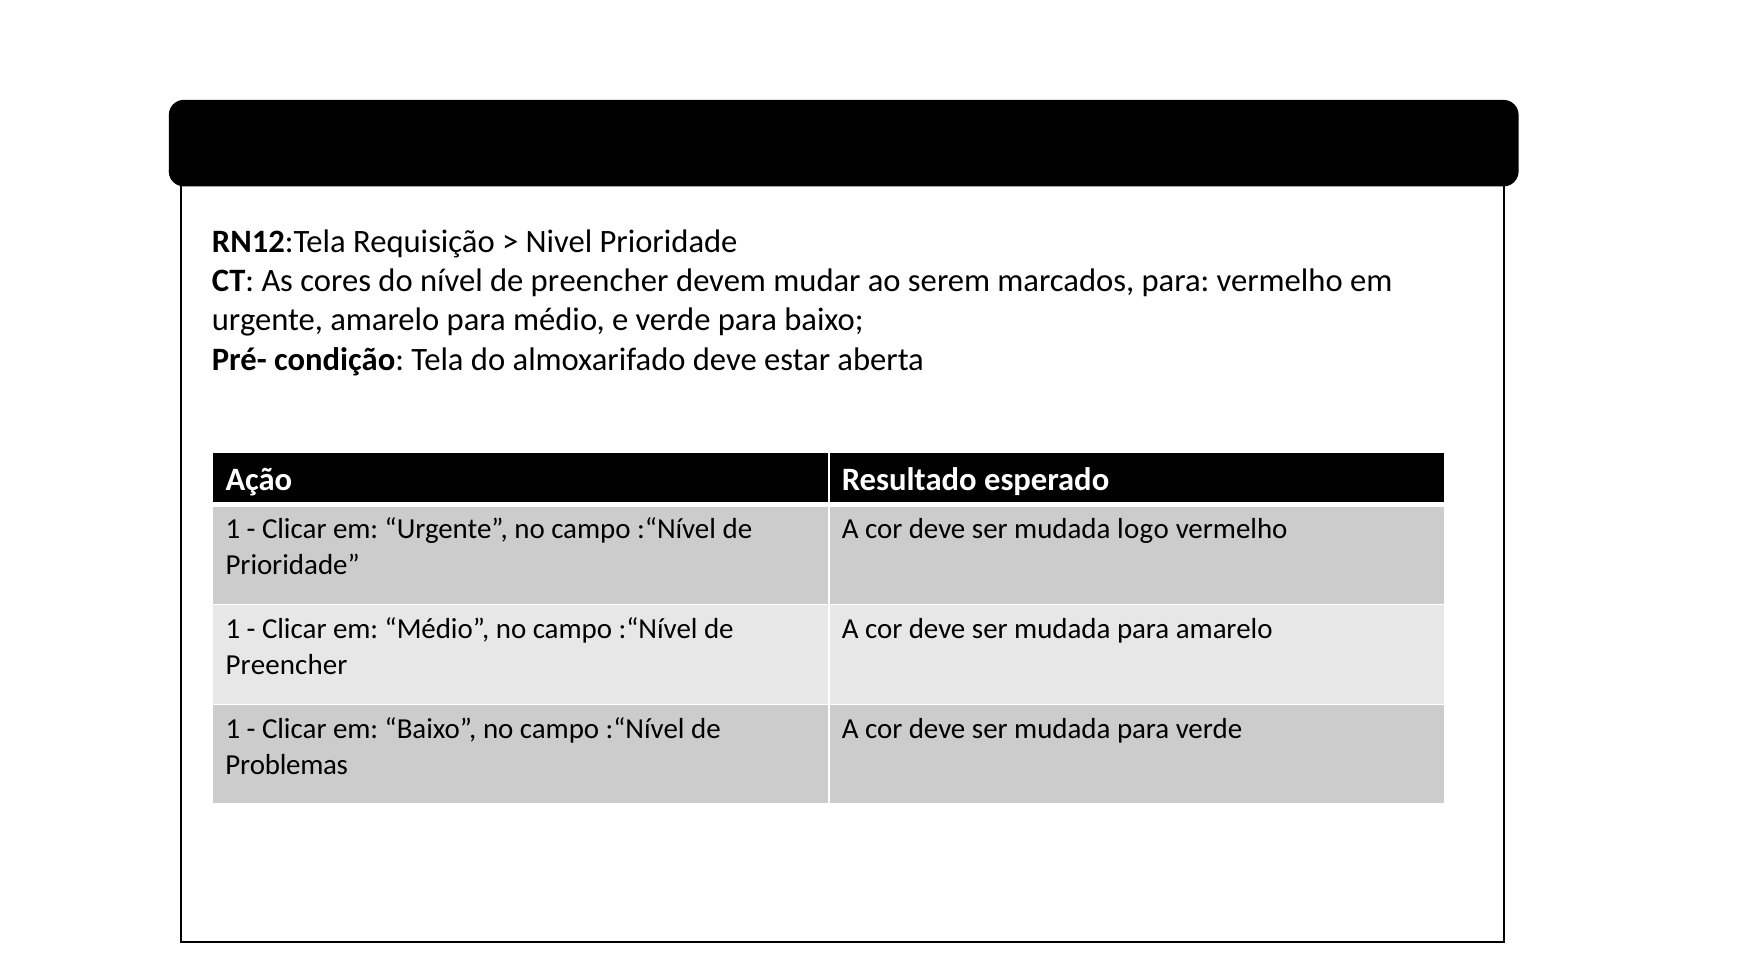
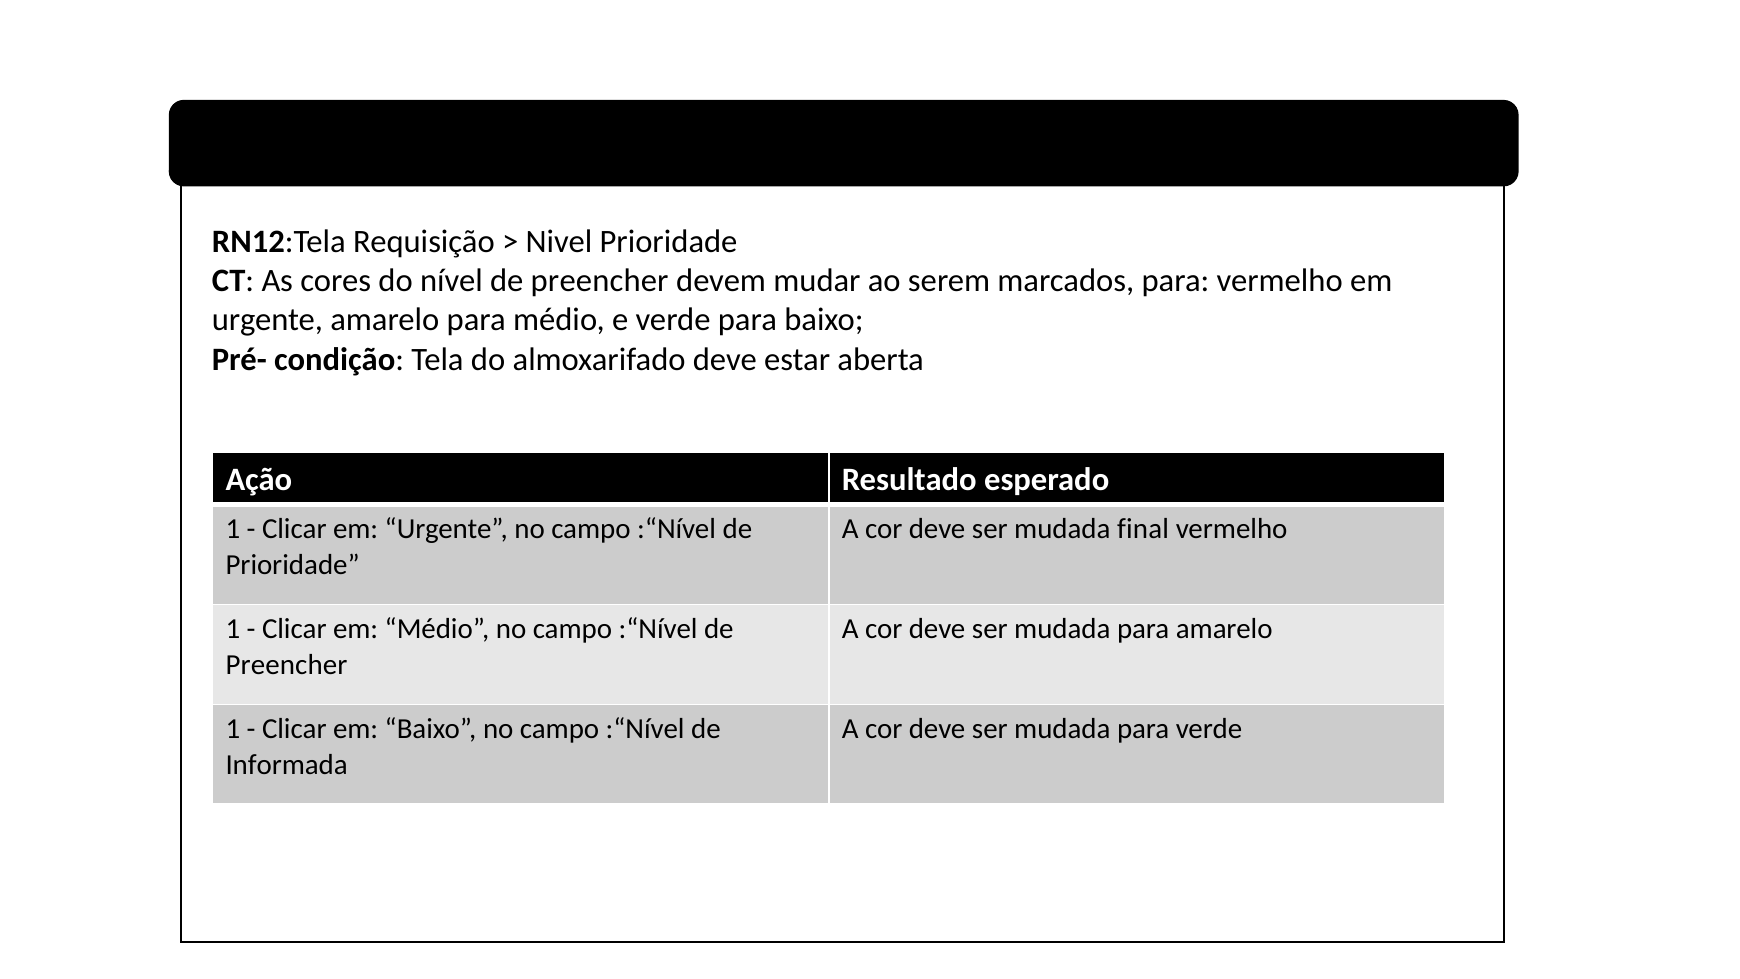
logo: logo -> final (1143, 529)
Problemas: Problemas -> Informada (287, 764)
